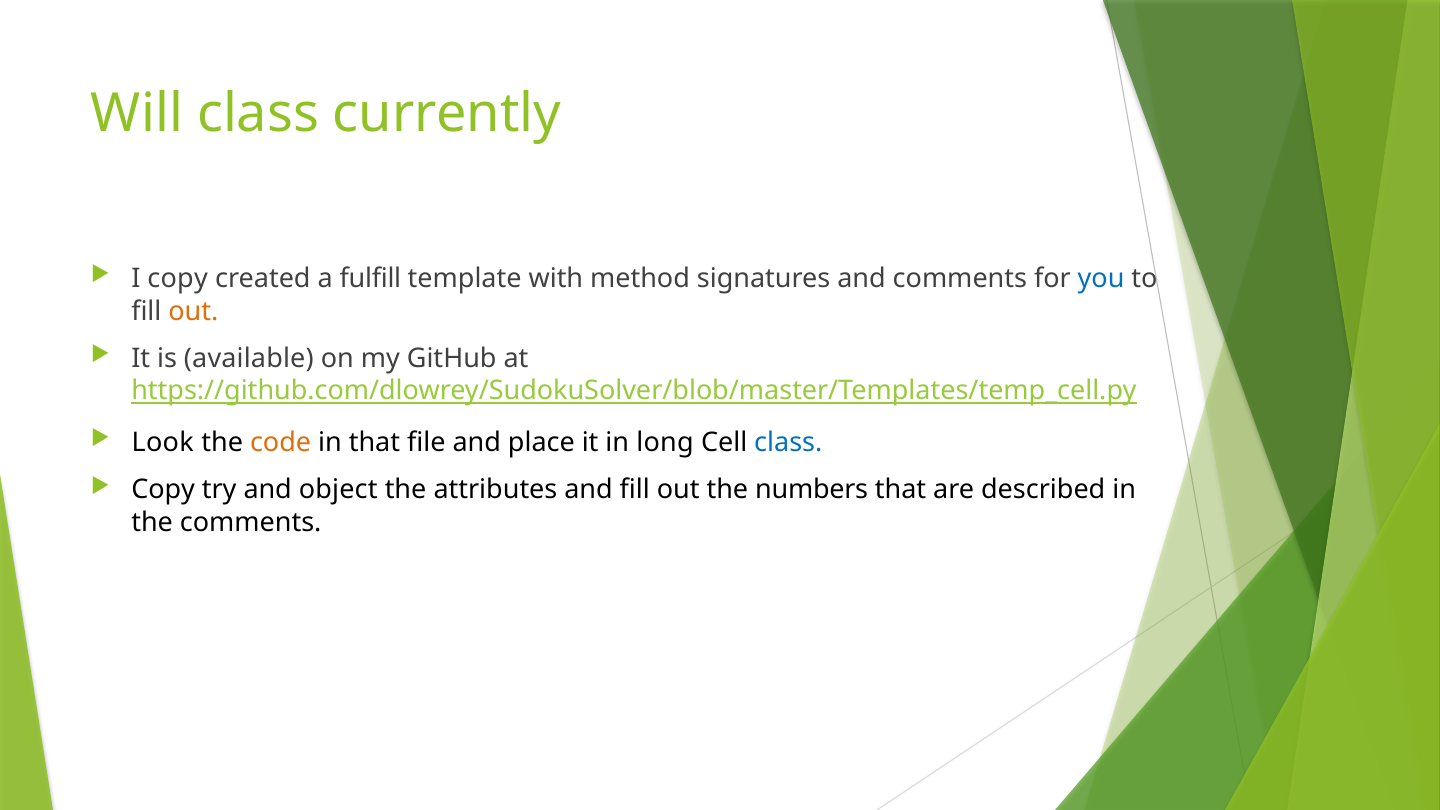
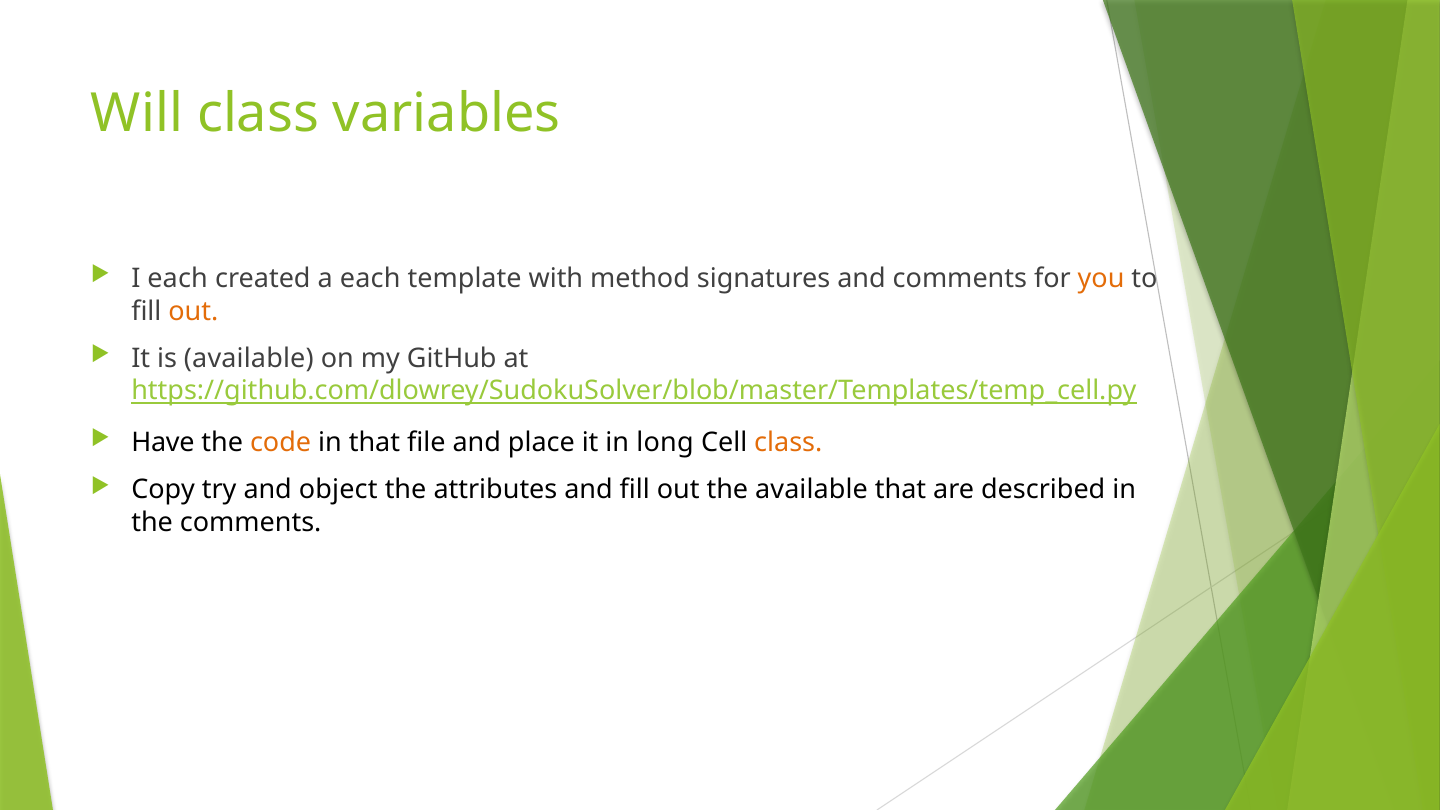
currently: currently -> variables (447, 114)
I copy: copy -> each (178, 279)
a fulfill: fulfill -> each (370, 279)
you colour: blue -> orange (1101, 279)
Look: Look -> Have (163, 443)
class colour: blue -> orange (788, 443)
the numbers: numbers -> available (812, 490)
